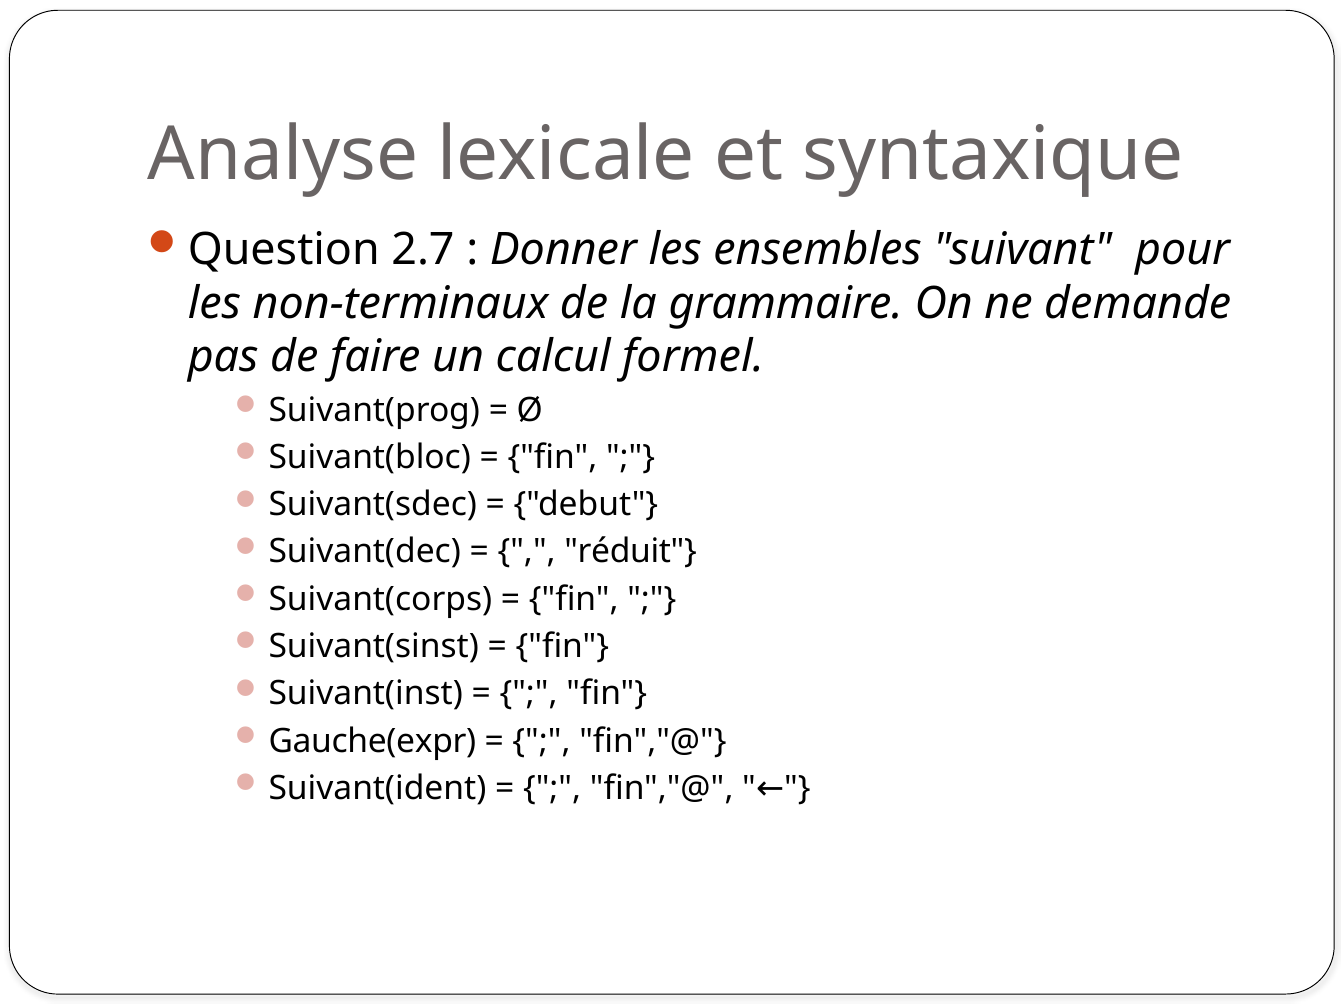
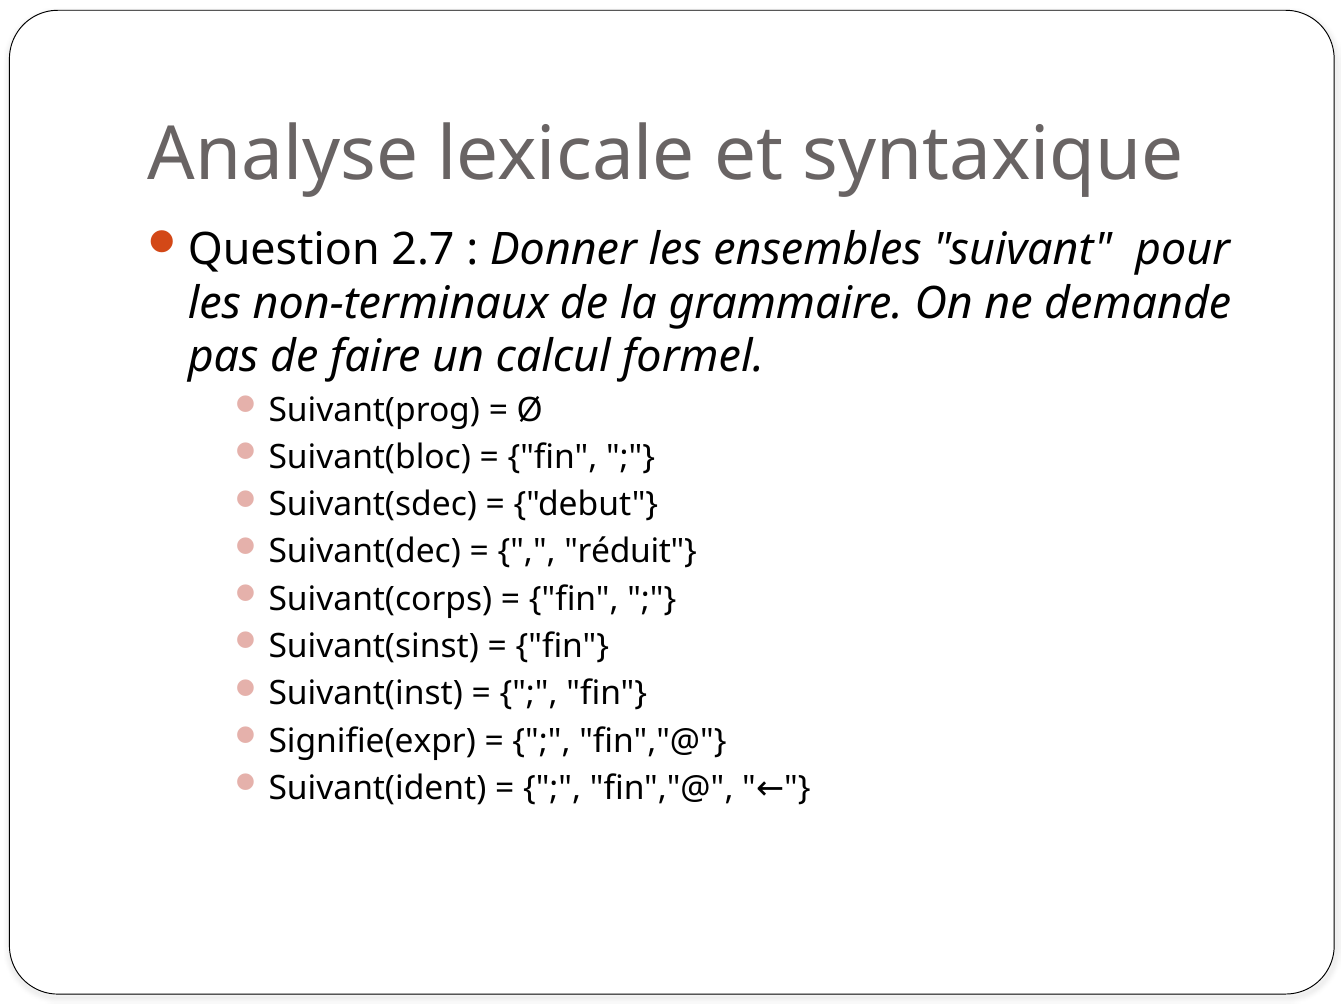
Gauche(expr: Gauche(expr -> Signifie(expr (372, 741)
